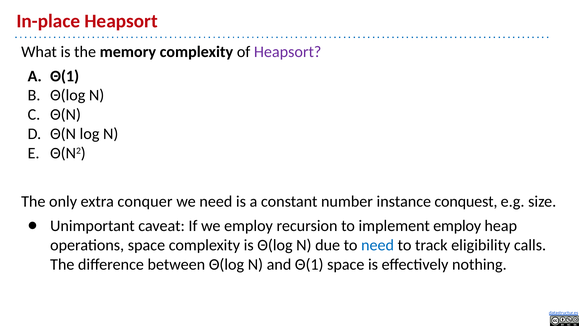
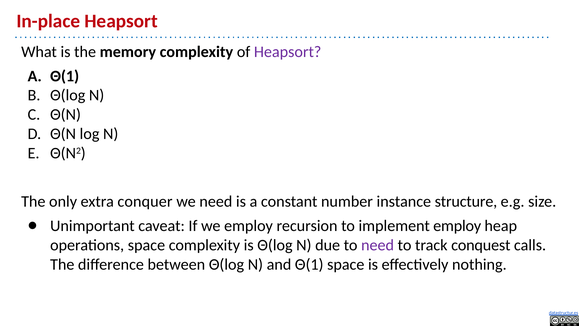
conquest: conquest -> structure (466, 201)
need colour: blue -> purple (378, 245)
eligibility: eligibility -> conquest (481, 245)
